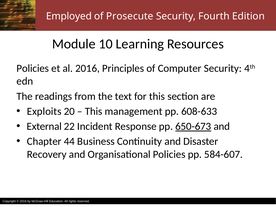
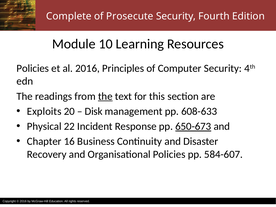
Employed: Employed -> Complete (69, 16)
the underline: none -> present (105, 96)
This: This -> Disk (94, 111)
External: External -> Physical (44, 126)
44: 44 -> 16 (69, 141)
